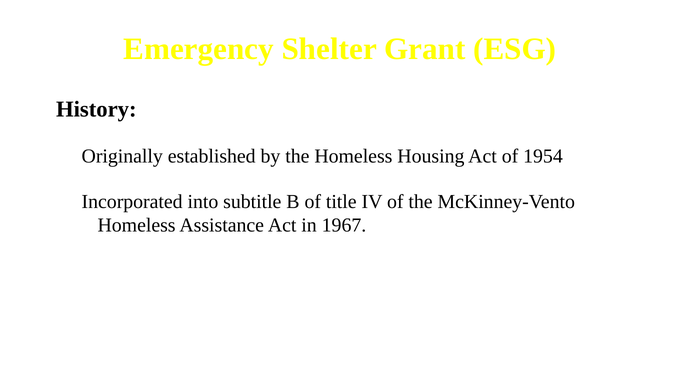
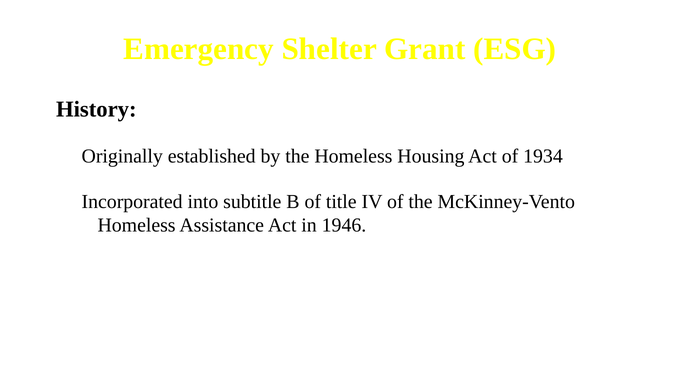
1954: 1954 -> 1934 (543, 156)
1967: 1967 -> 1946 (344, 226)
